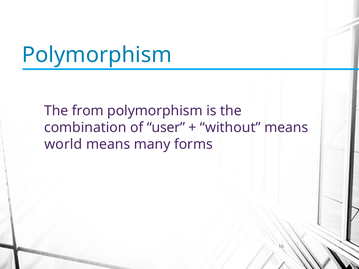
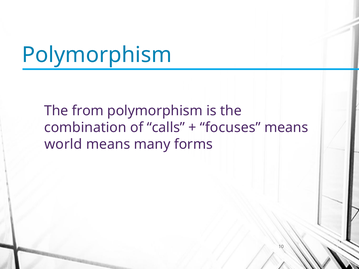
user: user -> calls (166, 128)
without: without -> focuses (230, 128)
